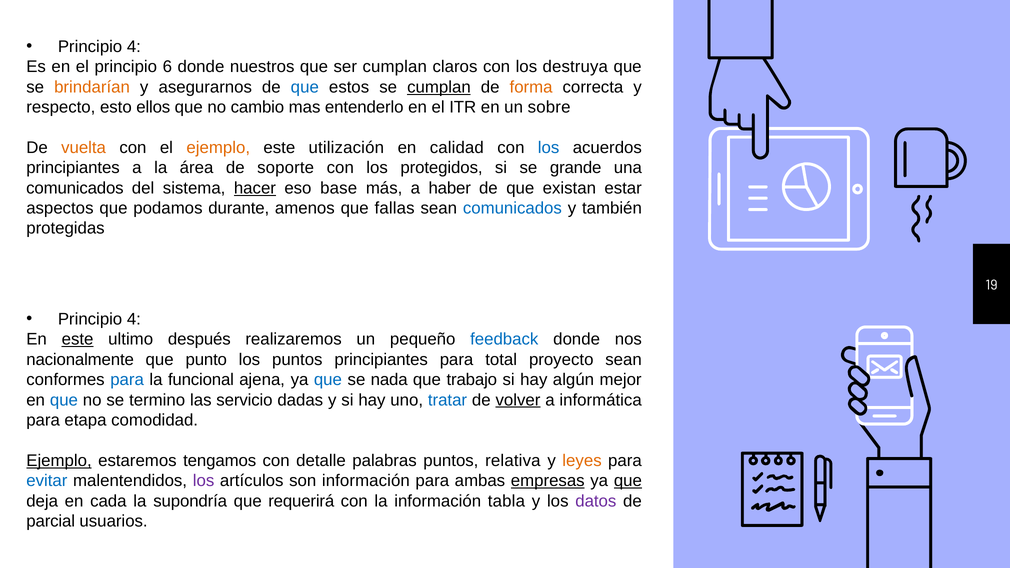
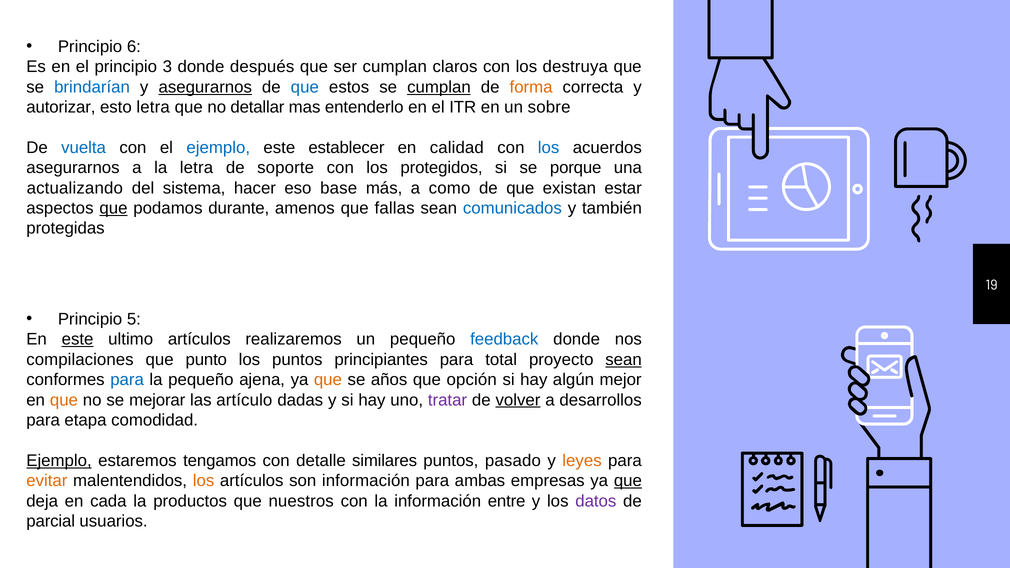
4: 4 -> 6 (134, 47)
6: 6 -> 3 (167, 67)
nuestros: nuestros -> después (262, 67)
brindarían colour: orange -> blue (92, 87)
asegurarnos underline: none -> present (205, 87)
respecto: respecto -> autorizar (61, 107)
esto ellos: ellos -> letra (153, 107)
cambio: cambio -> detallar (257, 107)
vuelta colour: orange -> blue (84, 148)
ejemplo colour: orange -> blue (218, 148)
utilización: utilización -> establecer (346, 148)
principiantes: principiantes -> asegurarnos (73, 168)
la área: área -> letra (196, 168)
grande: grande -> porque (576, 168)
comunicados: comunicados -> actualizando (75, 188)
hacer underline: present -> none (255, 188)
haber: haber -> como (450, 188)
que underline: none -> present (114, 208)
4: 4 -> 5 (134, 319)
ultimo después: después -> artículos (199, 339)
nacionalmente: nacionalmente -> compilaciones (80, 360)
sean underline: none -> present (624, 360)
la funcional: funcional -> pequeño (201, 380)
que colour: blue -> orange (328, 380)
nada: nada -> años (389, 380)
trabajo: trabajo -> opción (472, 380)
que colour: blue -> orange (64, 400)
termino: termino -> mejorar (157, 400)
servicio: servicio -> artículo (244, 400)
tratar colour: blue -> purple (447, 400)
informática: informática -> desarrollos (601, 400)
palabras: palabras -> similares (385, 461)
relativa: relativa -> pasado (513, 461)
evitar colour: blue -> orange (47, 481)
los colour: purple -> orange (204, 481)
empresas underline: present -> none (548, 481)
supondría: supondría -> productos (190, 501)
requerirá: requerirá -> nuestros (301, 501)
tabla: tabla -> entre (507, 501)
